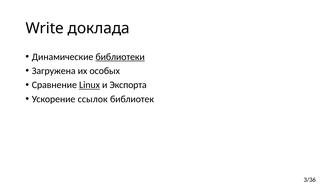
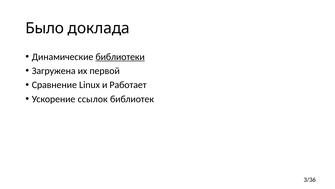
Write: Write -> Было (45, 28)
особых: особых -> первой (105, 71)
Linux underline: present -> none (89, 85)
Экспорта: Экспорта -> Работает (128, 85)
